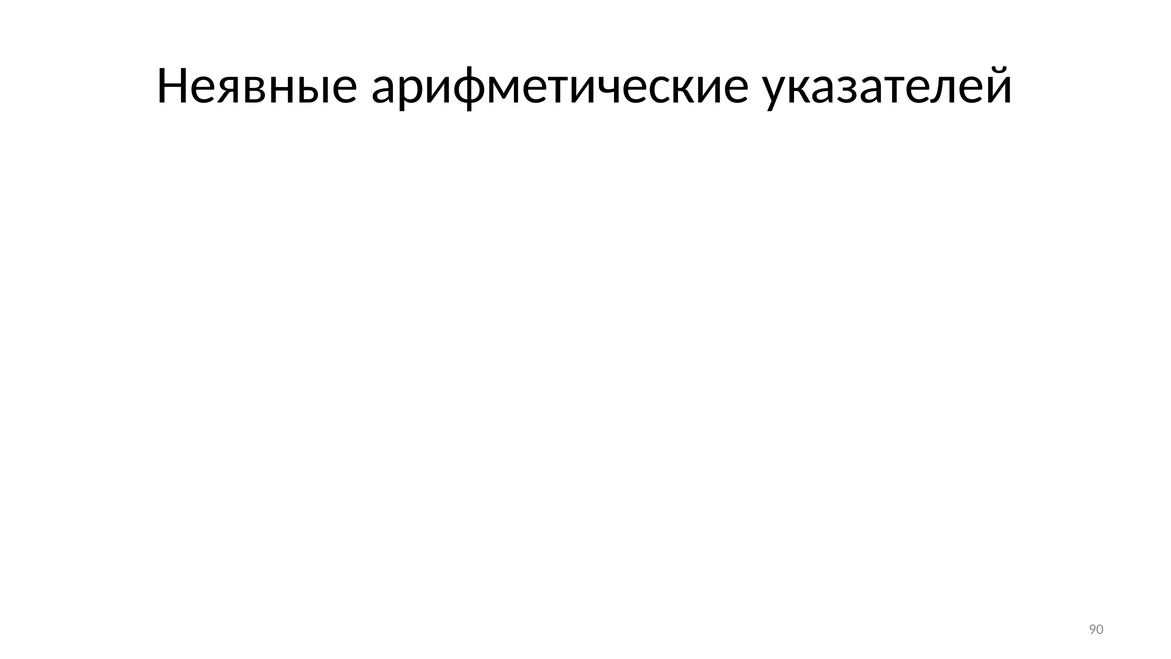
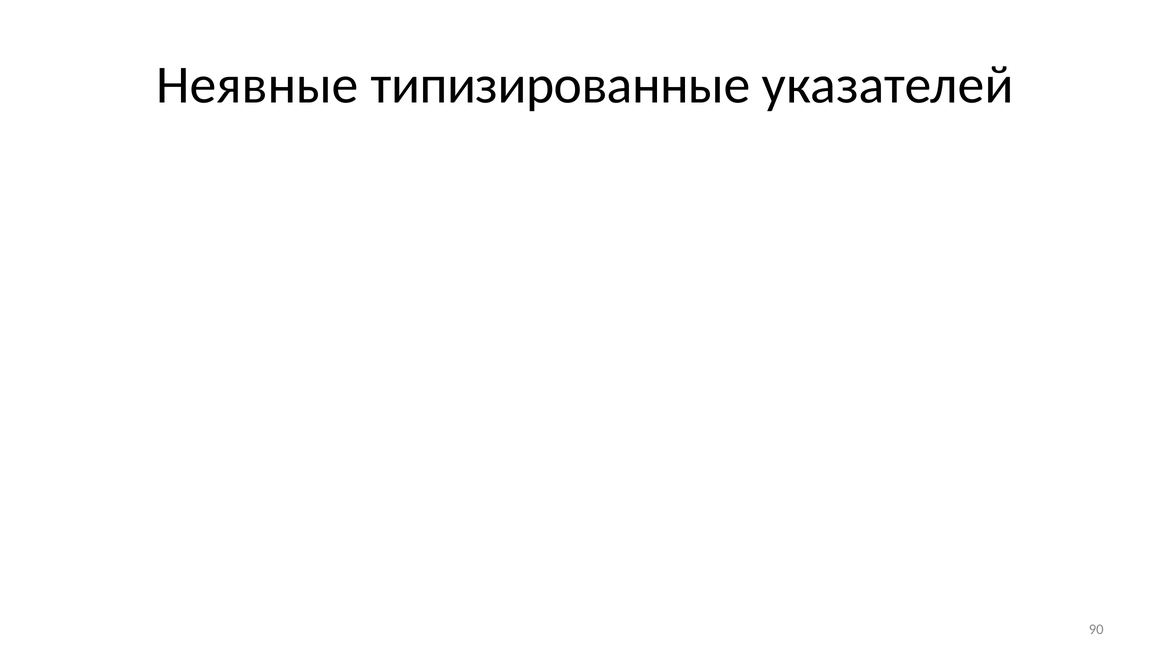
арифметические: арифметические -> типизированные (561, 85)
